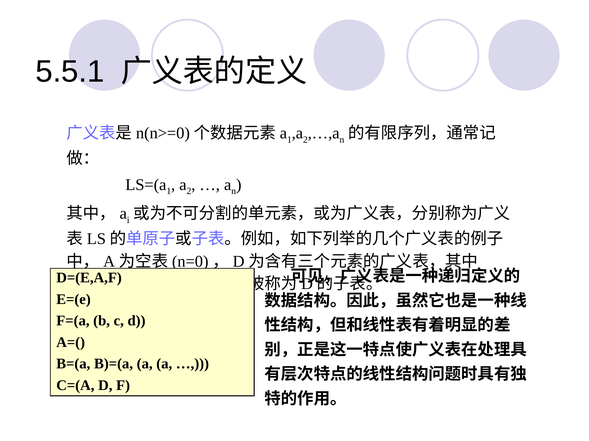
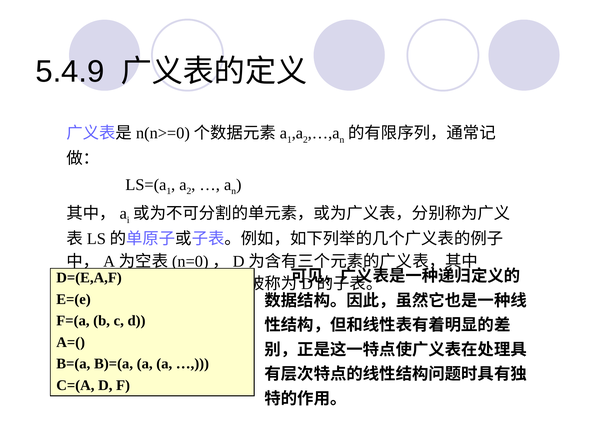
5.5.1: 5.5.1 -> 5.4.9 (70, 72)
